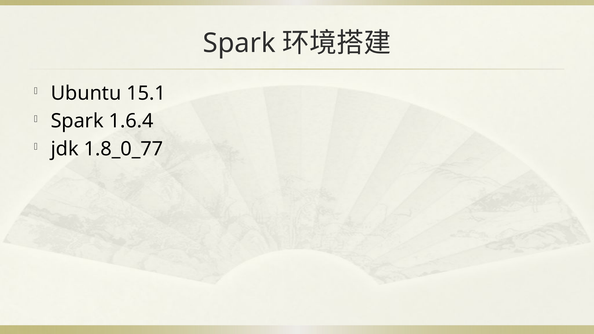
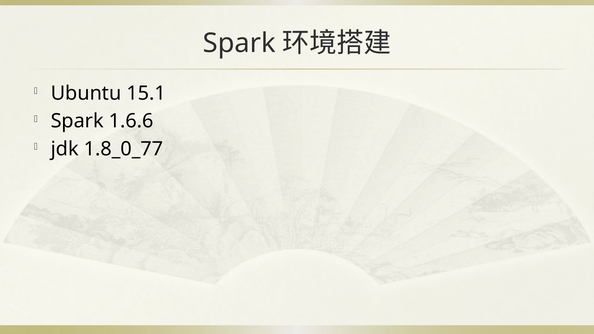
1.6.4: 1.6.4 -> 1.6.6 (131, 121)
